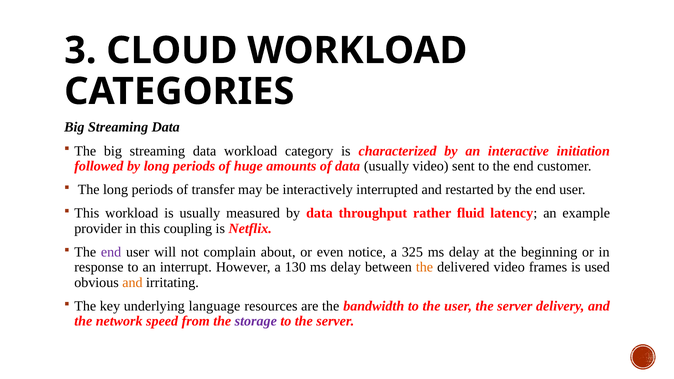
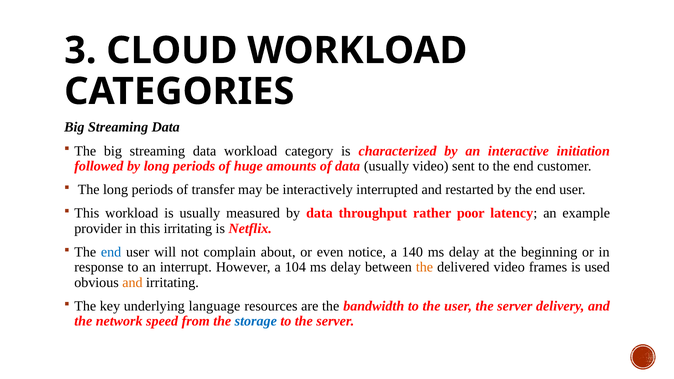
fluid: fluid -> poor (471, 213)
this coupling: coupling -> irritating (188, 229)
end colour: purple -> blue (111, 252)
325: 325 -> 140 (412, 252)
130: 130 -> 104 (295, 267)
storage colour: purple -> blue (256, 321)
